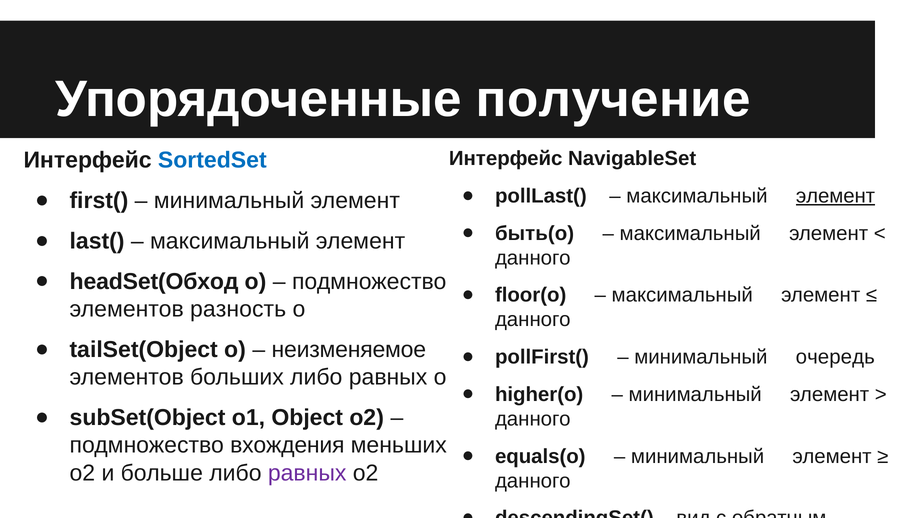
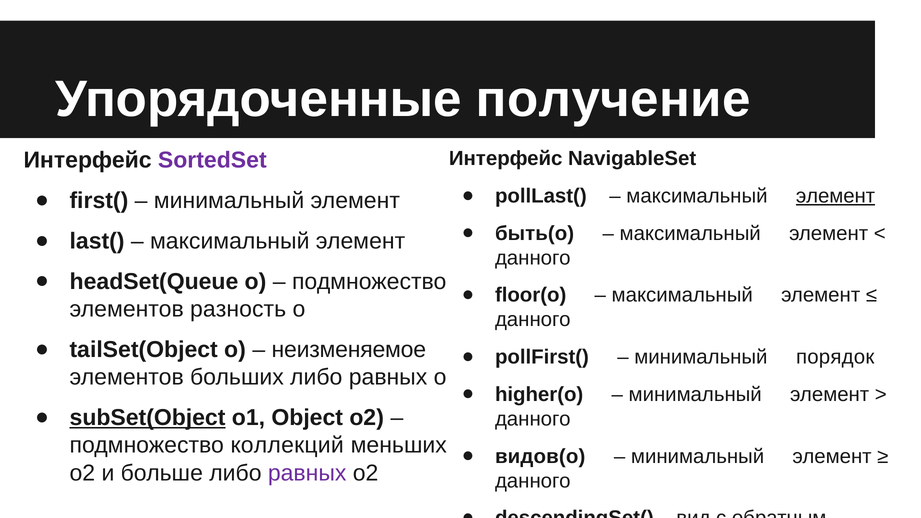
SortedSet colour: blue -> purple (212, 160)
headSet(Обход: headSet(Обход -> headSet(Queue (154, 282)
очередь: очередь -> порядок (835, 357)
subSet(Object underline: none -> present (148, 418)
вхождения: вхождения -> коллекций (287, 445)
equals(o: equals(o -> видов(o (540, 456)
